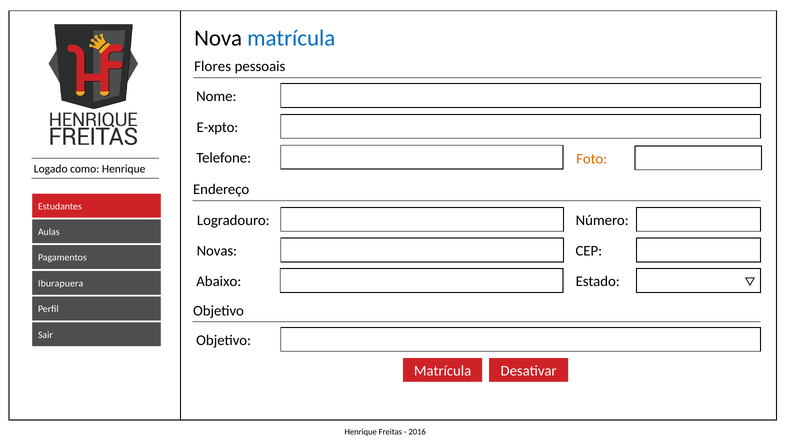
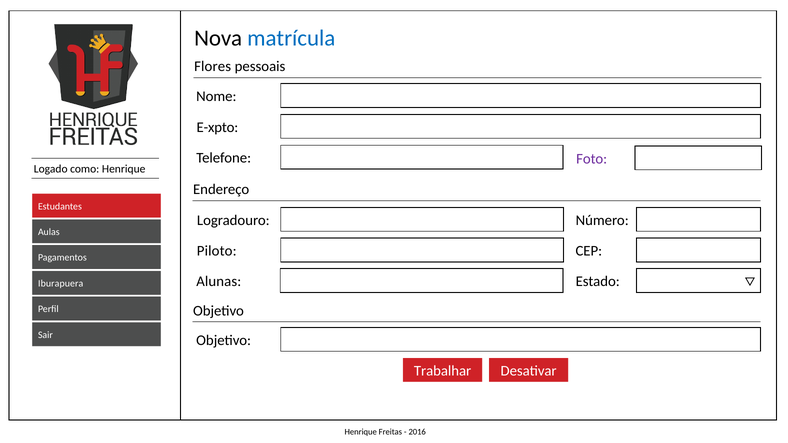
Foto colour: orange -> purple (592, 159)
Novas: Novas -> Piloto (217, 251)
Abaixo: Abaixo -> Alunas (219, 282)
Matrícula: Matrícula -> Trabalhar (443, 371)
